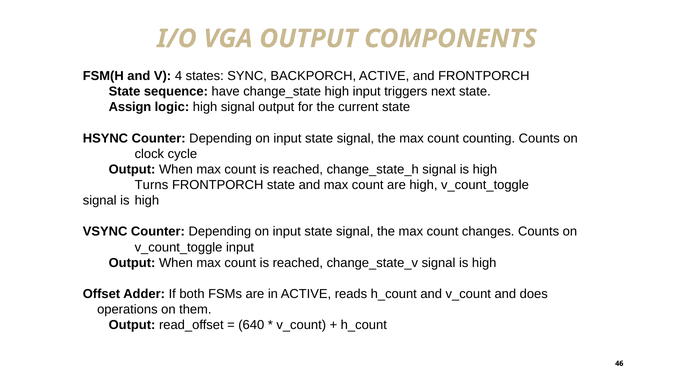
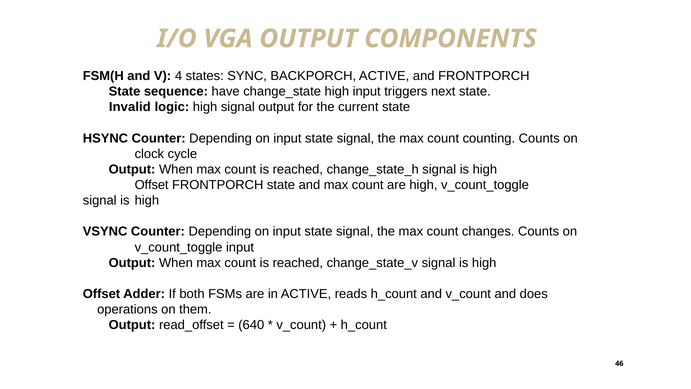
Assign: Assign -> Invalid (130, 107)
Turns: Turns -> Offset (152, 185)
